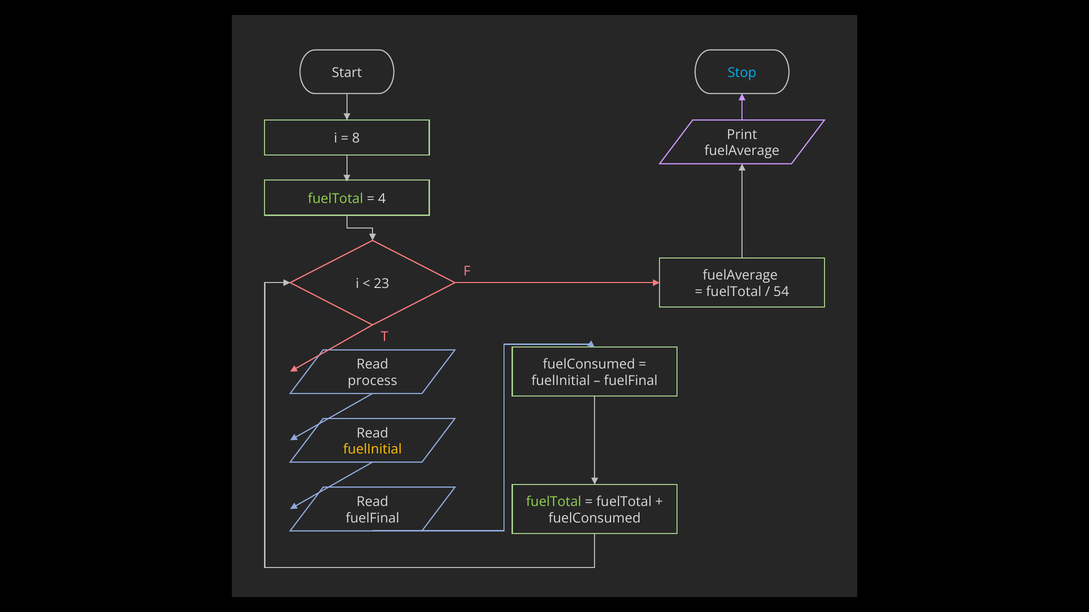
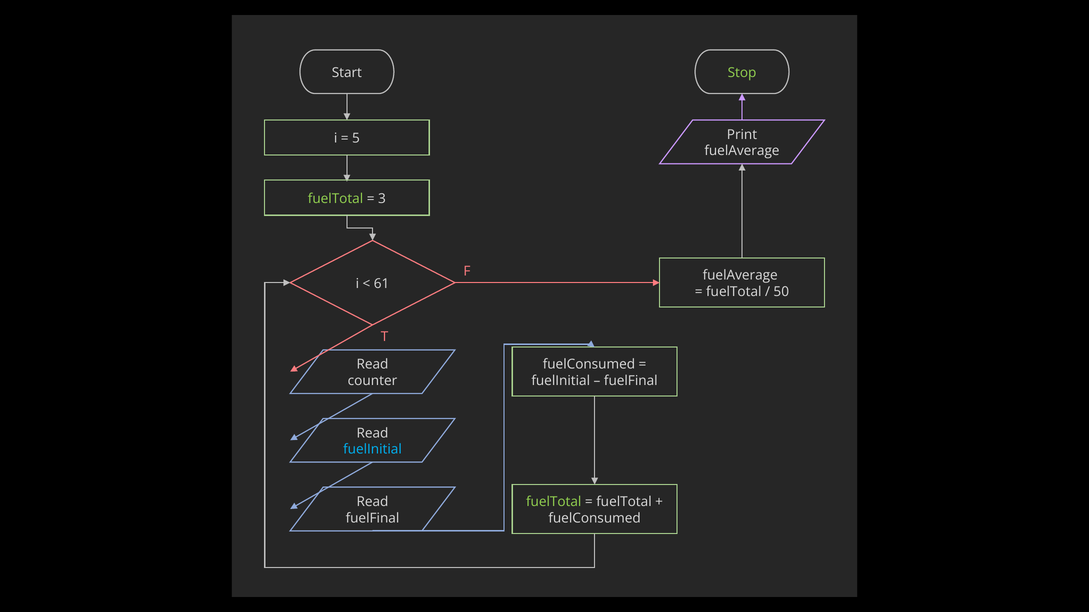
Stop colour: light blue -> light green (742, 73)
8: 8 -> 5 (356, 139)
4: 4 -> 3 (382, 199)
23: 23 -> 61 (382, 284)
54: 54 -> 50 (781, 292)
process: process -> counter (372, 381)
fuelInitial colour: yellow -> light blue (372, 450)
